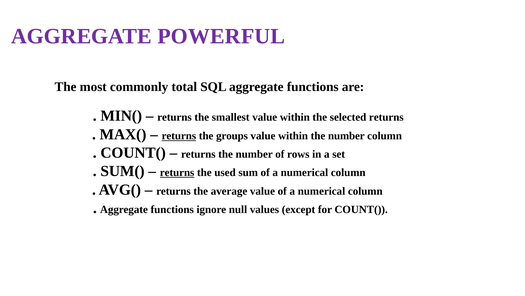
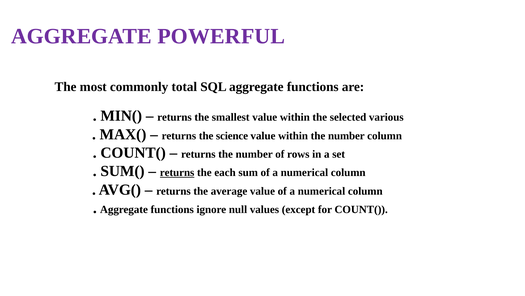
selected returns: returns -> various (386, 117)
returns underline: present -> none (179, 135)
groups: groups -> science (232, 135)
used: used -> each (225, 172)
